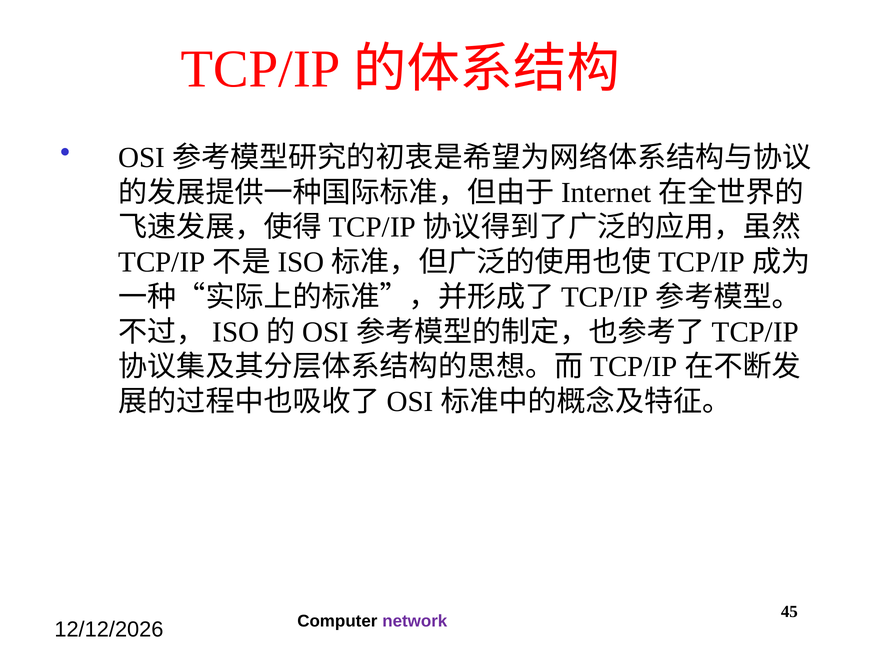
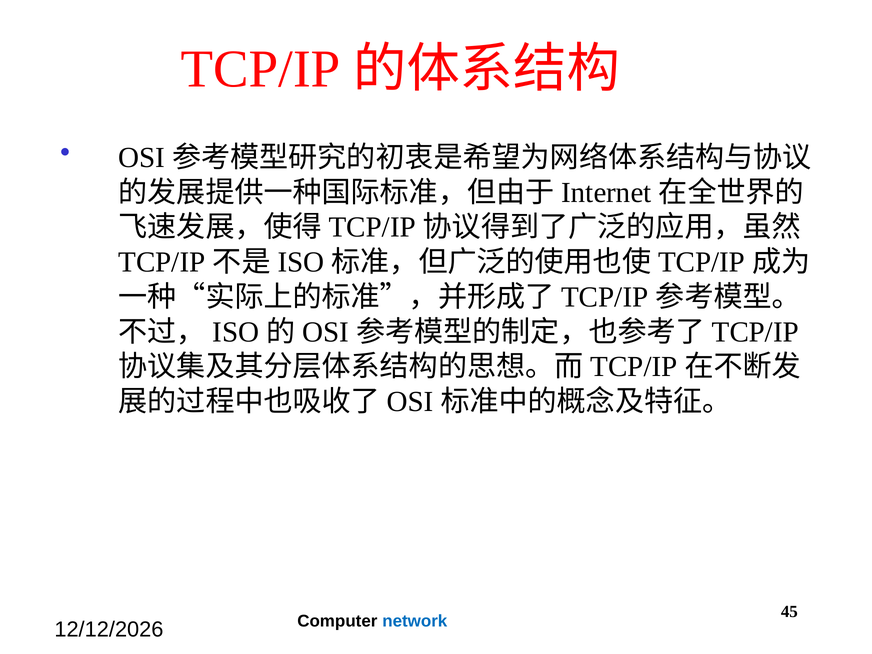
network colour: purple -> blue (415, 621)
